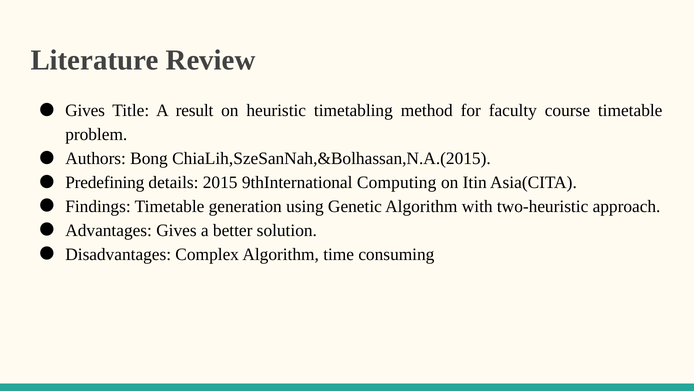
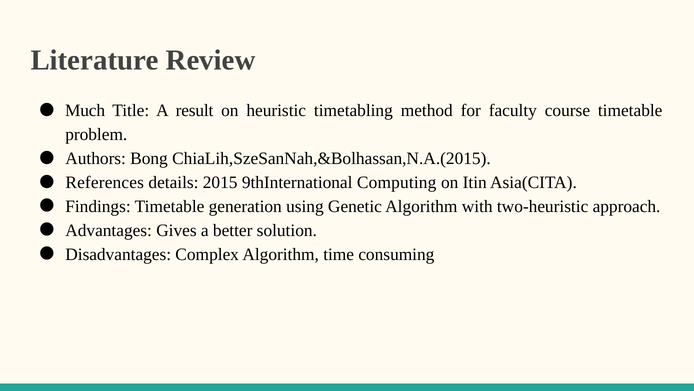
Gives: Gives -> Much (85, 111)
Predefining: Predefining -> References (105, 182)
